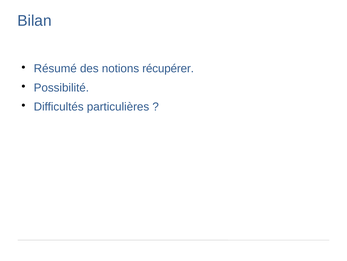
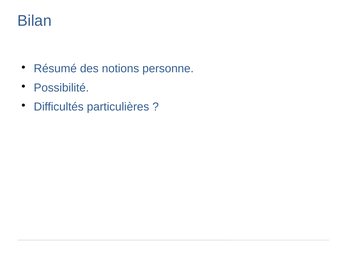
récupérer: récupérer -> personne (168, 68)
